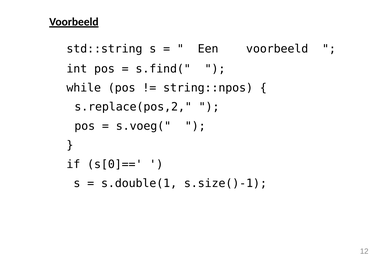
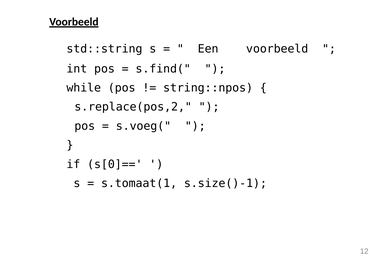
s.double(1: s.double(1 -> s.tomaat(1 (139, 184)
